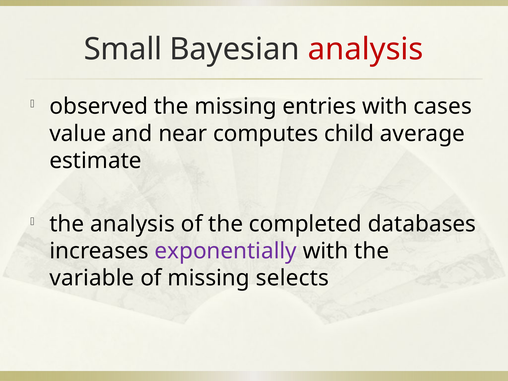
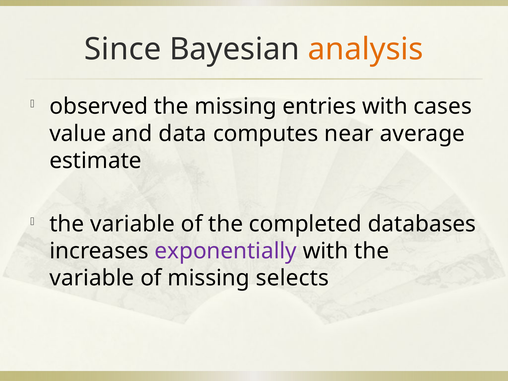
Small: Small -> Since (123, 49)
analysis colour: red -> orange (366, 49)
near: near -> data (183, 134)
child: child -> near (349, 134)
analysis: analysis -> variable (133, 224)
